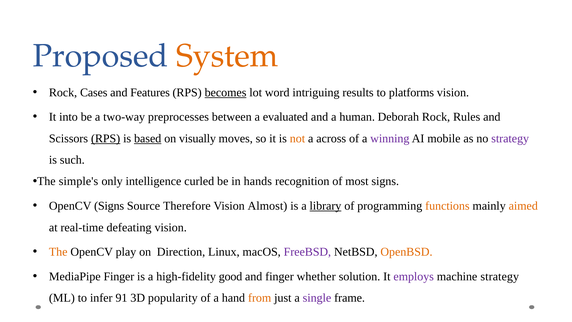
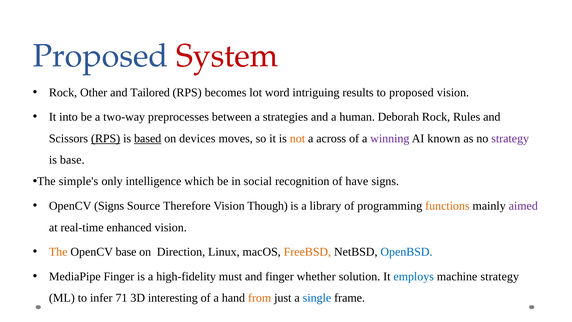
System colour: orange -> red (227, 56)
Cases: Cases -> Other (94, 92)
Features: Features -> Tailored (150, 92)
becomes underline: present -> none (226, 92)
to platforms: platforms -> proposed (411, 92)
evaluated: evaluated -> strategies (285, 117)
visually: visually -> devices (197, 138)
mobile: mobile -> known (444, 138)
is such: such -> base (72, 160)
curled: curled -> which (199, 181)
hands: hands -> social (258, 181)
most: most -> have (357, 181)
Almost: Almost -> Though (268, 206)
library underline: present -> none (325, 206)
aimed colour: orange -> purple (523, 206)
defeating: defeating -> enhanced (129, 227)
OpenCV play: play -> base (126, 252)
FreeBSD colour: purple -> orange (307, 252)
OpenBSD colour: orange -> blue (406, 252)
good: good -> must (230, 276)
employs colour: purple -> blue (414, 276)
91: 91 -> 71 (121, 298)
popularity: popularity -> interesting (173, 298)
single colour: purple -> blue (317, 298)
